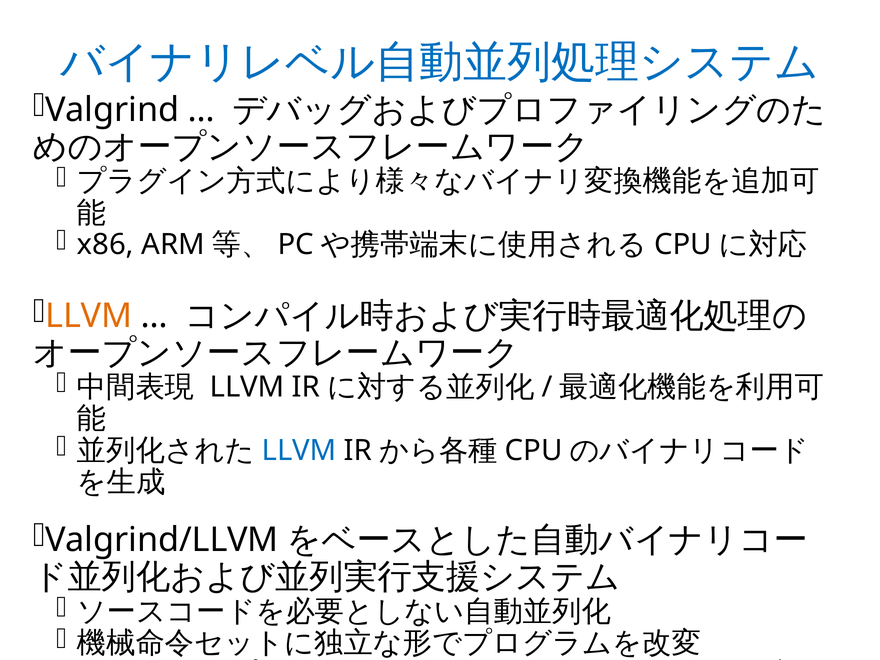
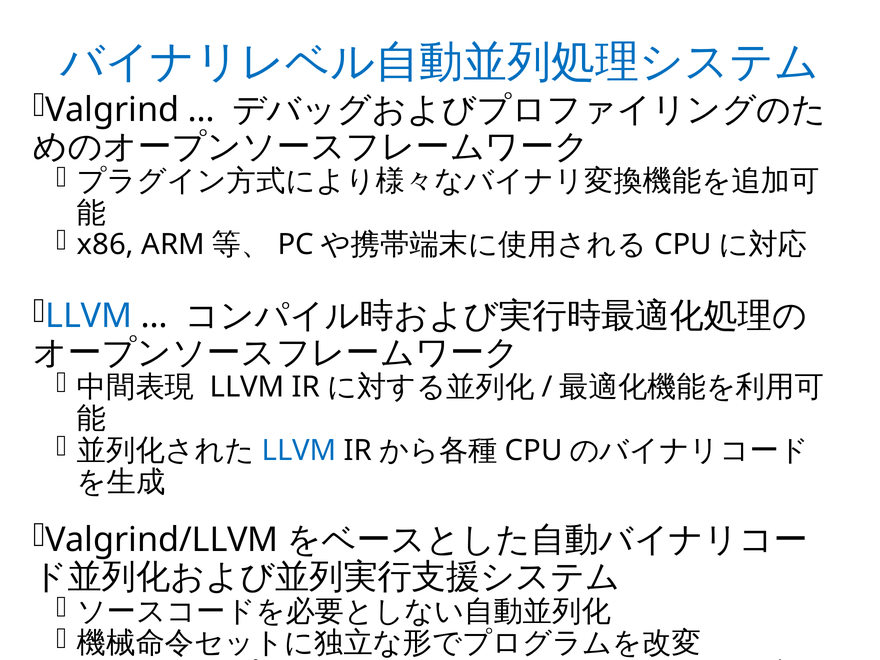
LLVM colour: orange -> blue (89, 316)
